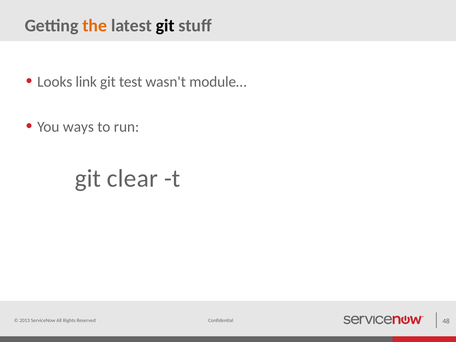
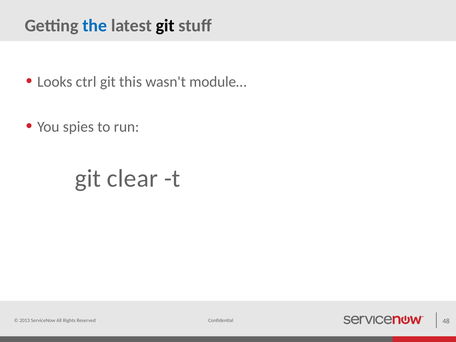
the colour: orange -> blue (95, 26)
link: link -> ctrl (86, 82)
test: test -> this (131, 82)
ways: ways -> spies (78, 127)
